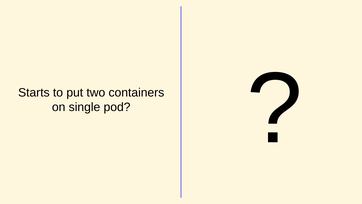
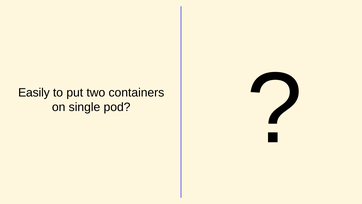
Starts: Starts -> Easily (34, 92)
